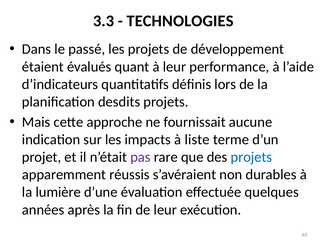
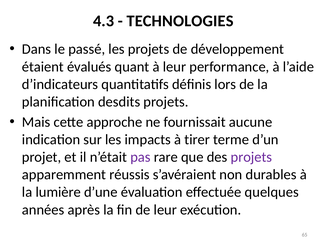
3.3: 3.3 -> 4.3 (104, 21)
liste: liste -> tirer (197, 139)
projets colour: blue -> purple (251, 157)
